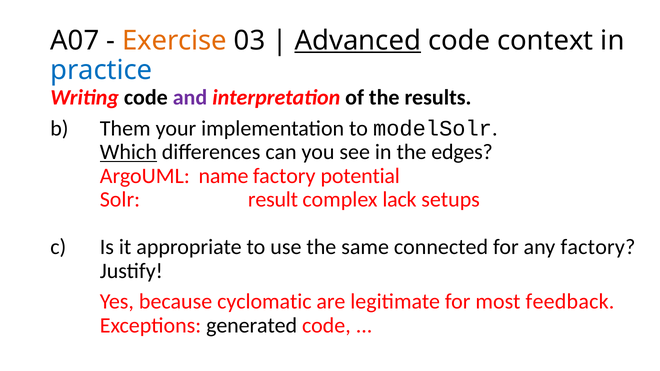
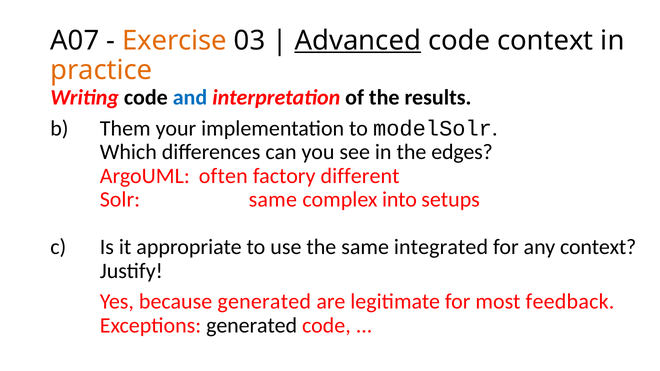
practice colour: blue -> orange (101, 70)
and colour: purple -> blue (190, 98)
Which underline: present -> none (128, 152)
name: name -> often (223, 176)
potential: potential -> different (360, 176)
Solr result: result -> same (273, 200)
lack: lack -> into (400, 200)
connected: connected -> integrated (441, 247)
any factory: factory -> context (598, 247)
because cyclomatic: cyclomatic -> generated (264, 302)
